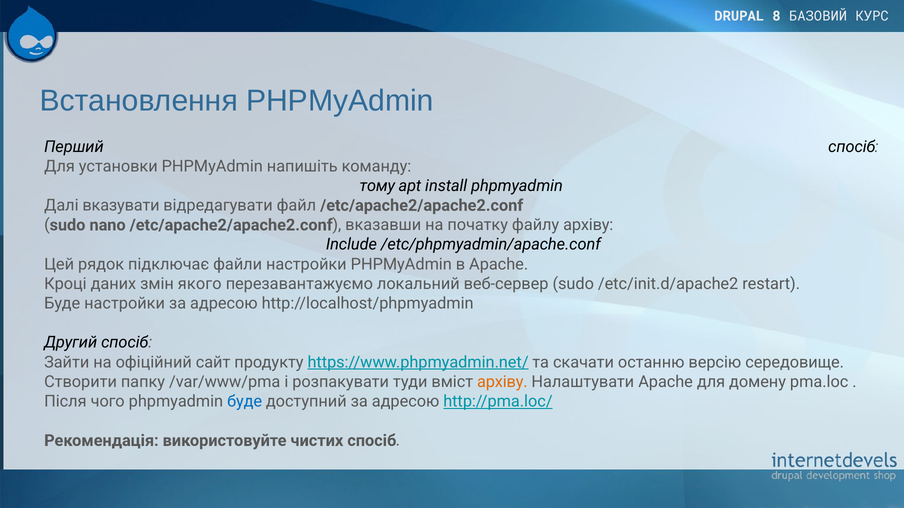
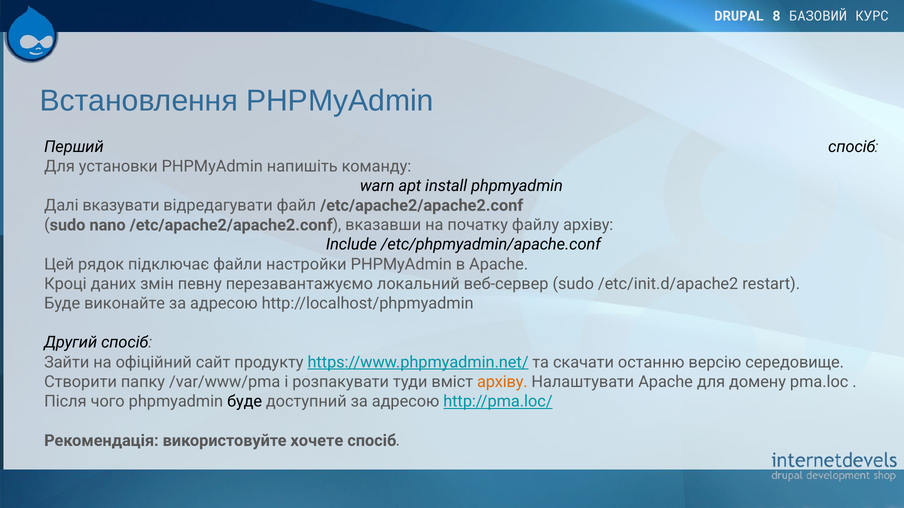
тому: тому -> warn (377, 186)
якого: якого -> певну (200, 284)
Буде настройки: настройки -> виконайте (125, 304)
буде colour: blue -> black (245, 402)
чистих: чистих -> хочете (317, 441)
